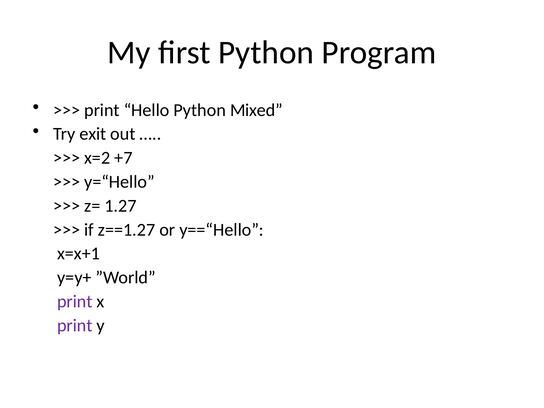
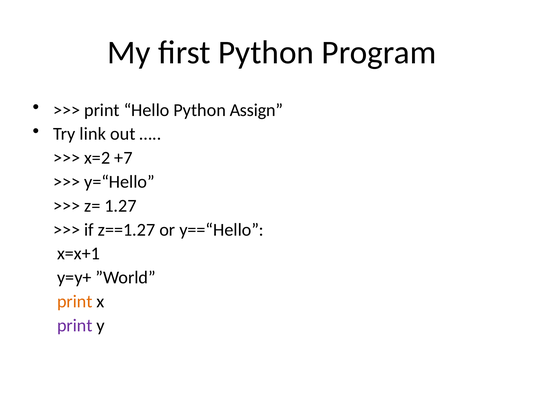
Mixed: Mixed -> Assign (256, 110)
exit: exit -> link (93, 134)
print colour: purple -> orange (75, 301)
